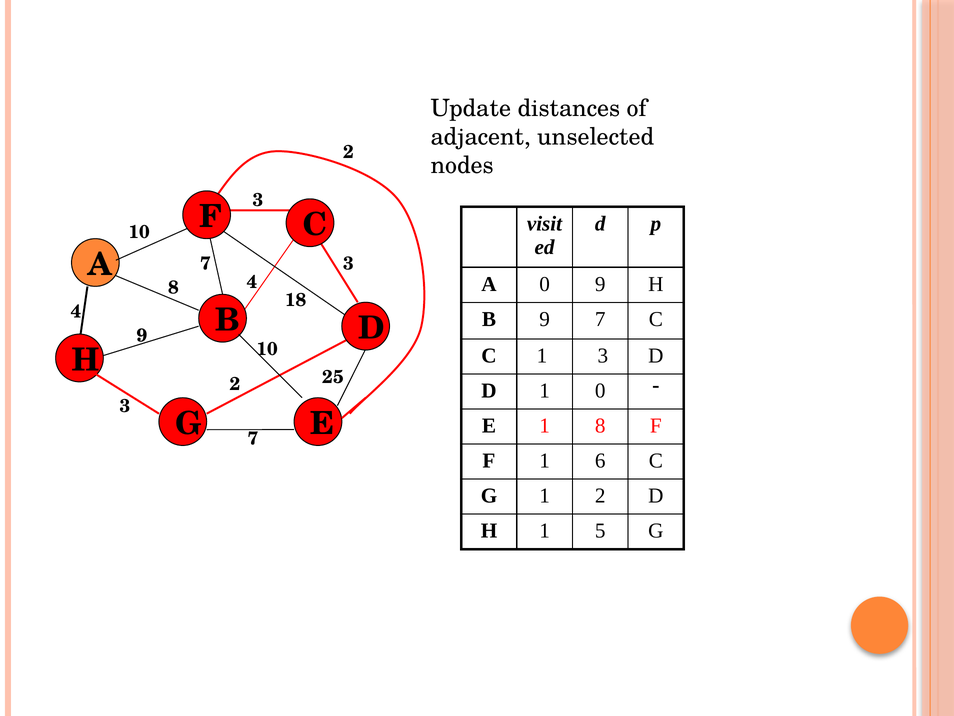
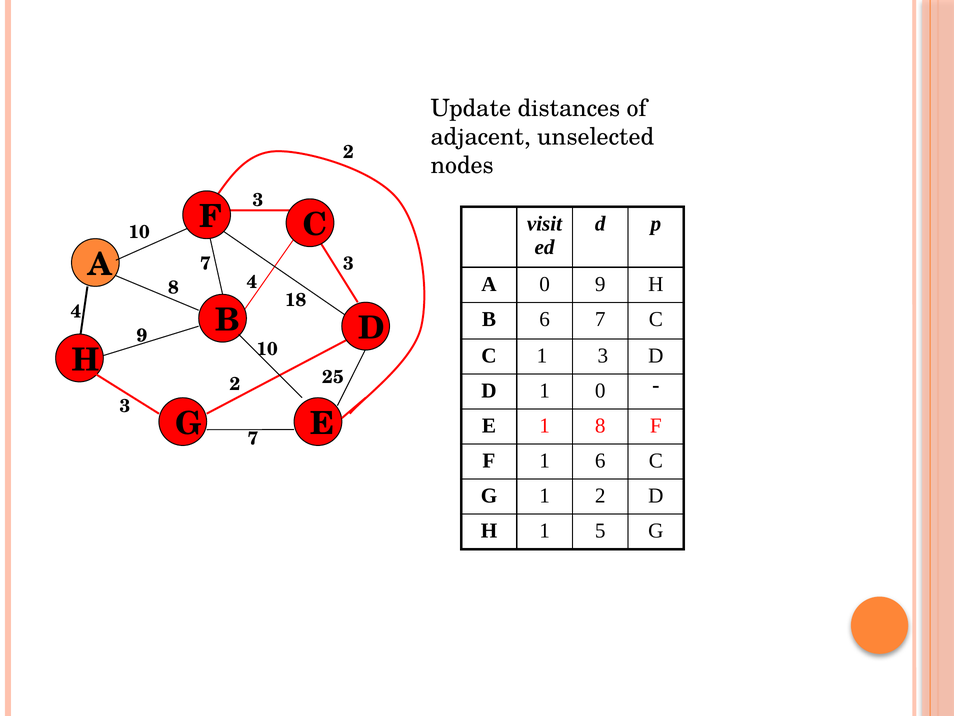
B 9: 9 -> 6 (545, 319)
